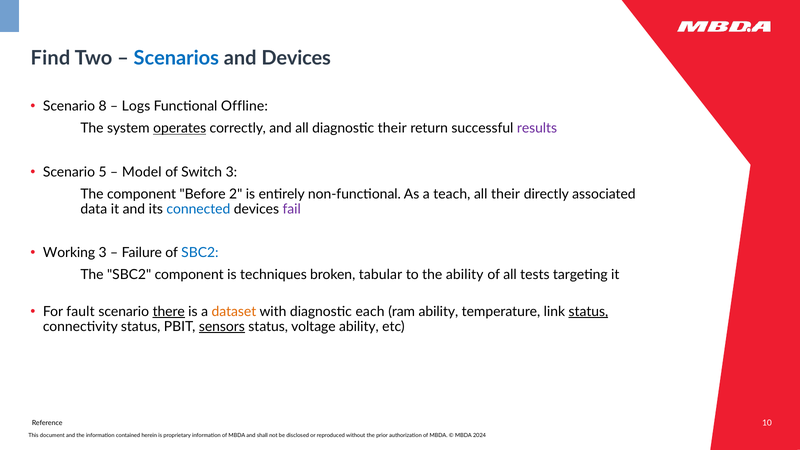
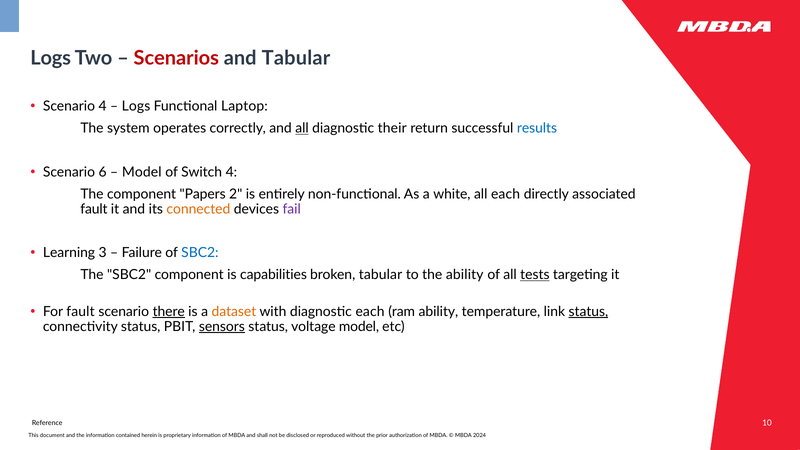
Find: Find -> Logs (51, 58)
Scenarios colour: blue -> red (176, 58)
and Devices: Devices -> Tabular (296, 58)
Scenario 8: 8 -> 4 (103, 106)
Offline: Offline -> Laptop (244, 106)
operates underline: present -> none (180, 128)
all underline: none -> present (302, 128)
results colour: purple -> blue (537, 128)
5: 5 -> 6 (103, 172)
Switch 3: 3 -> 4 (231, 172)
Before: Before -> Papers (203, 194)
teach: teach -> white (452, 194)
all their: their -> each (506, 194)
data: data -> fault (94, 209)
connected colour: blue -> orange (198, 209)
Working: Working -> Learning (69, 253)
techniques: techniques -> capabilities (273, 275)
tests underline: none -> present (535, 275)
voltage ability: ability -> model (359, 327)
